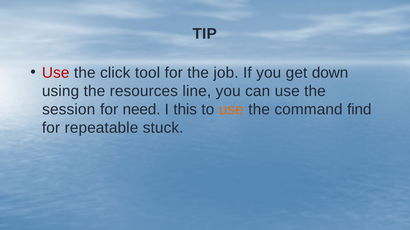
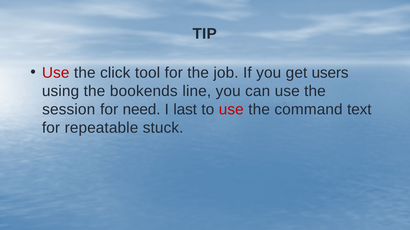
down: down -> users (330, 73)
resources: resources -> bookends (144, 91)
this: this -> last (185, 110)
use colour: orange -> red (231, 110)
find: find -> text (359, 110)
